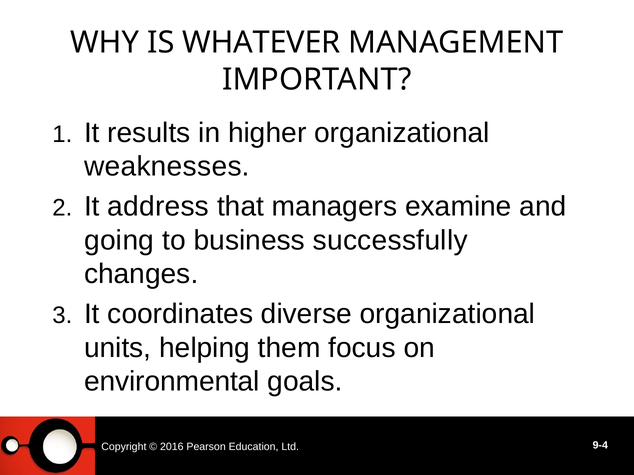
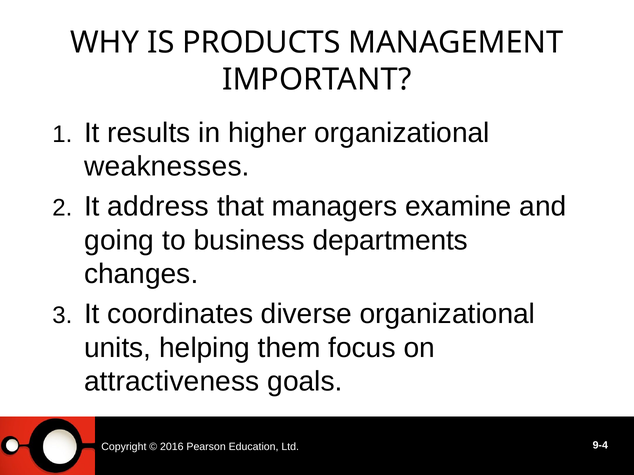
WHATEVER: WHATEVER -> PRODUCTS (261, 43)
successfully: successfully -> departments (390, 241)
environmental: environmental -> attractiveness (172, 382)
